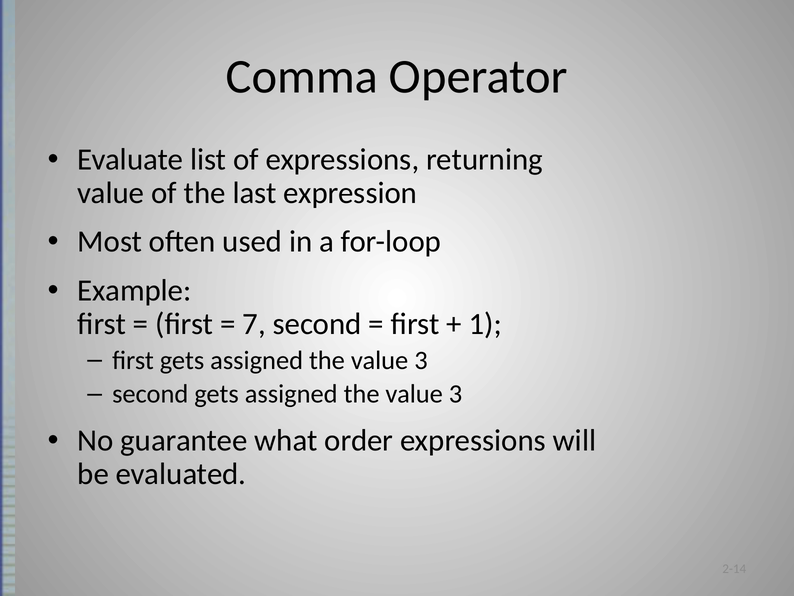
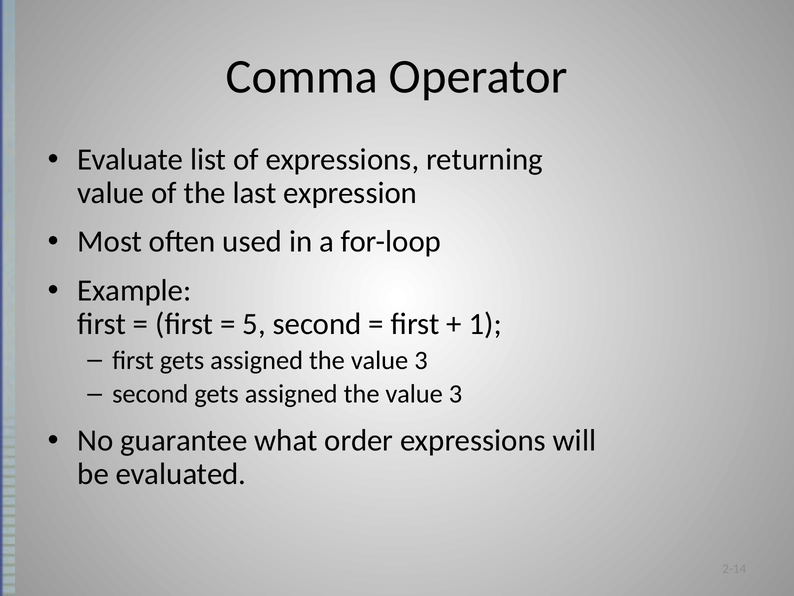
7: 7 -> 5 (254, 324)
